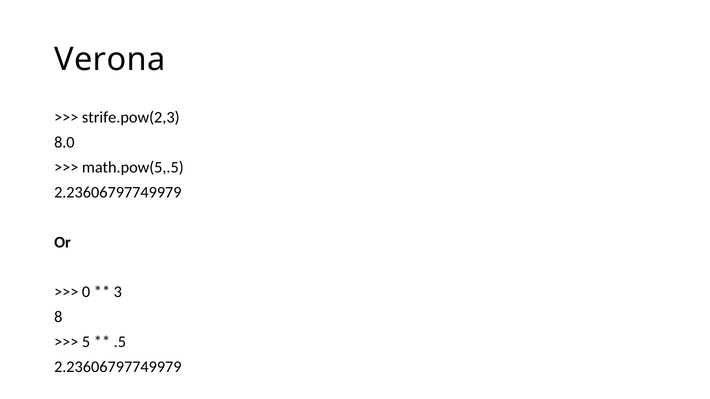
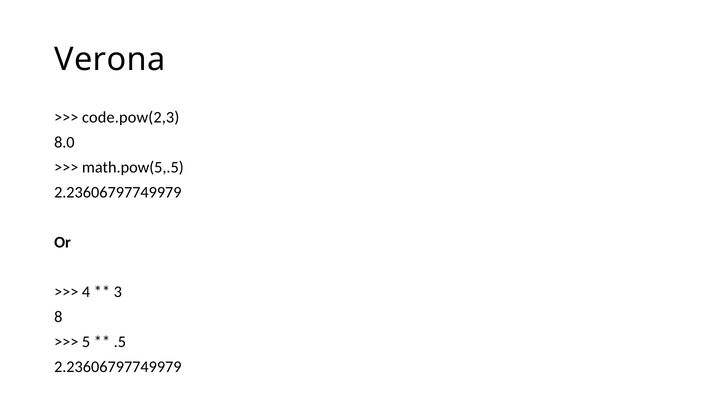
strife.pow(2,3: strife.pow(2,3 -> code.pow(2,3 (131, 118)
0: 0 -> 4 (86, 292)
